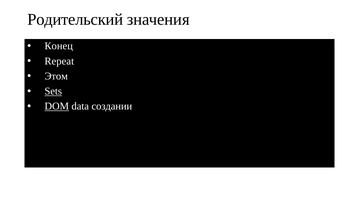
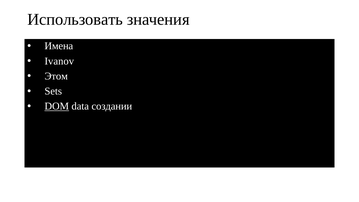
Родительский: Родительский -> Использовать (75, 19)
Конец: Конец -> Имена (59, 46)
Repeat: Repeat -> Ivanov (59, 61)
Sets underline: present -> none (53, 91)
